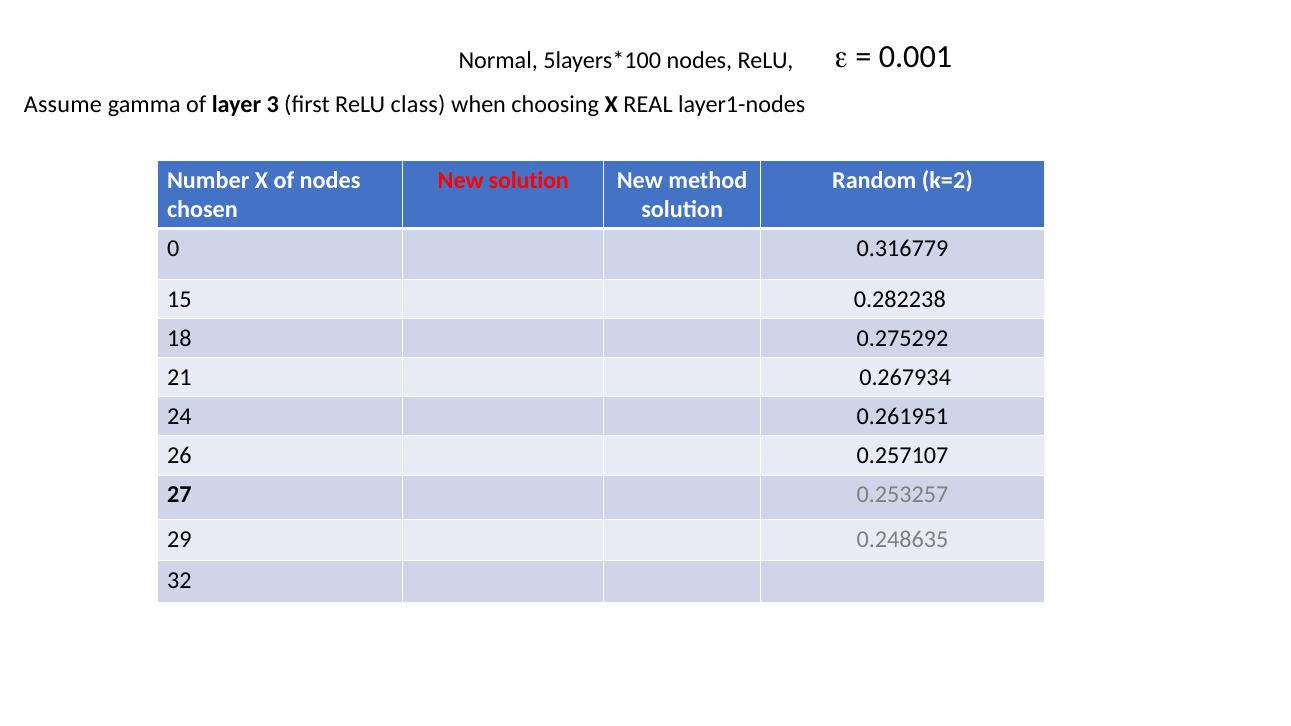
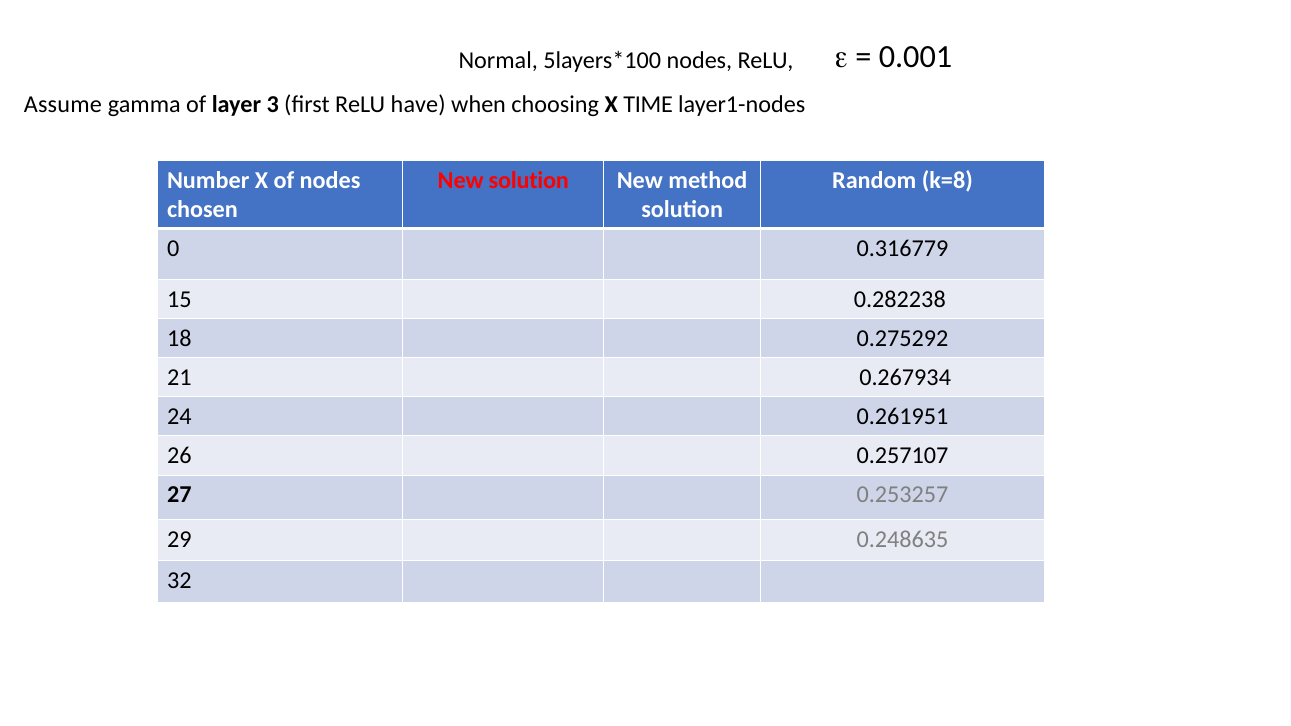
class: class -> have (418, 105)
REAL: REAL -> TIME (648, 105)
k=2: k=2 -> k=8 (947, 180)
